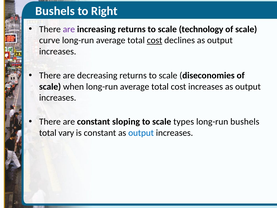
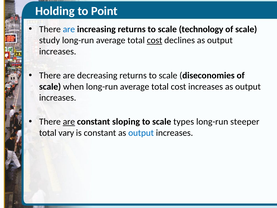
Bushels: Bushels -> Holding (55, 11)
Right: Right -> Point (104, 11)
are colour: purple -> blue (69, 29)
curve: curve -> study (50, 40)
are underline: none -> present (69, 122)
long-run bushels: bushels -> steeper (245, 122)
